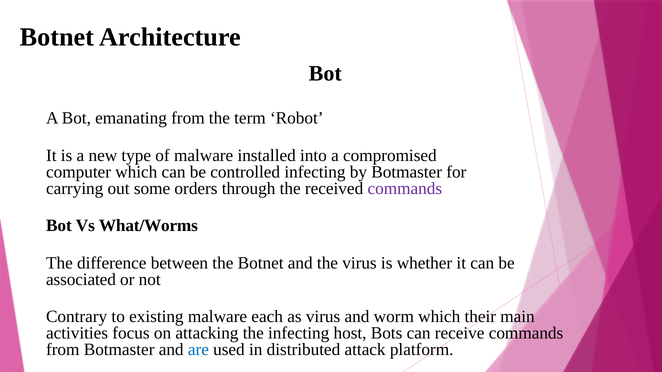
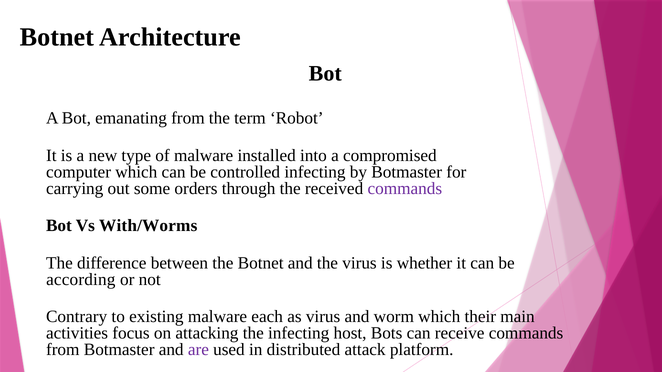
What/Worms: What/Worms -> With/Worms (148, 226)
associated: associated -> according (81, 280)
are colour: blue -> purple (198, 350)
